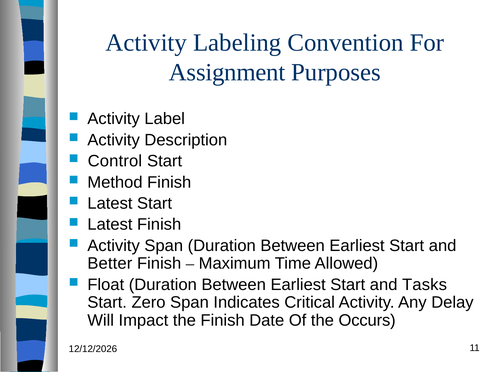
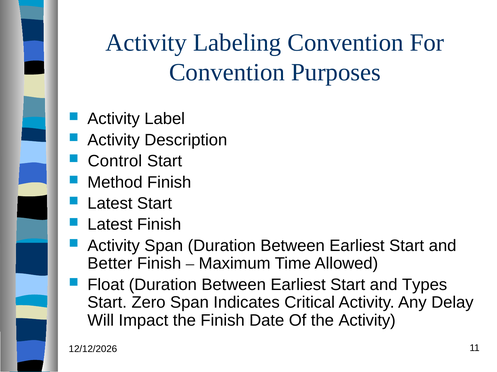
Assignment: Assignment -> Convention (227, 73)
Tasks: Tasks -> Types (425, 285)
the Occurs: Occurs -> Activity (367, 321)
